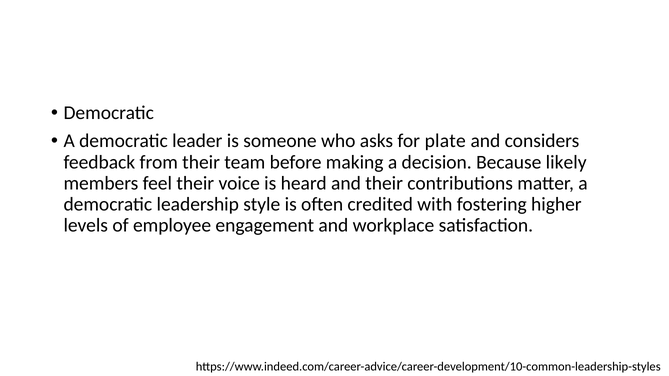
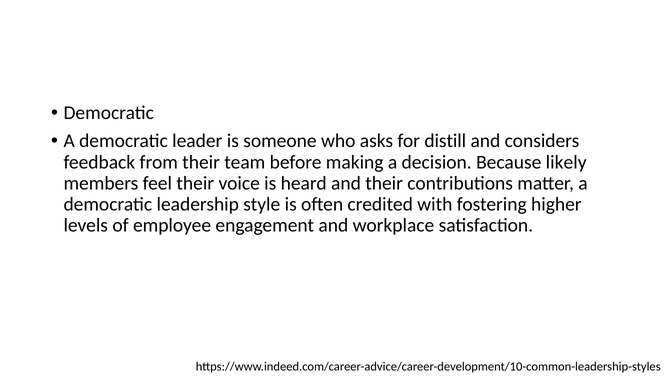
plate: plate -> distill (445, 141)
